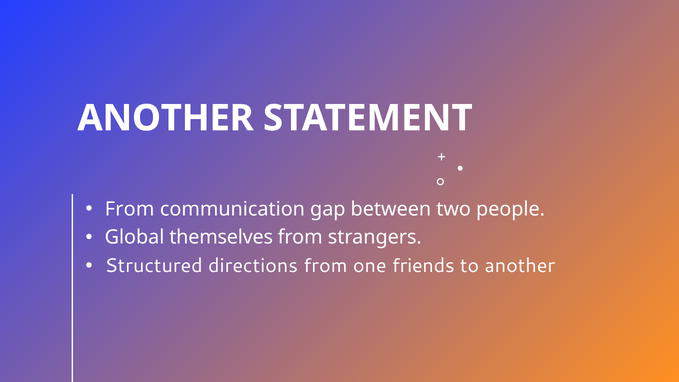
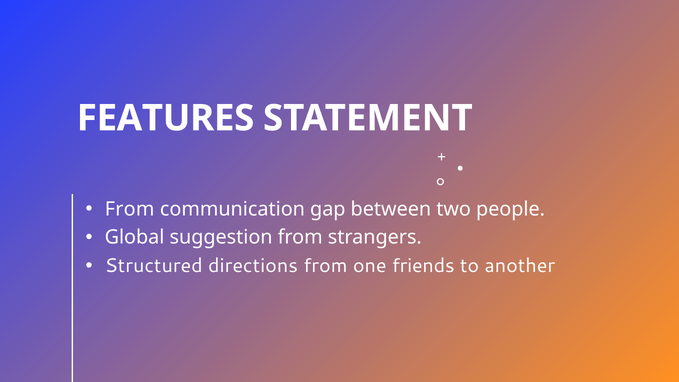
ANOTHER: ANOTHER -> FEATURES (166, 118)
themselves: themselves -> suggestion (221, 237)
